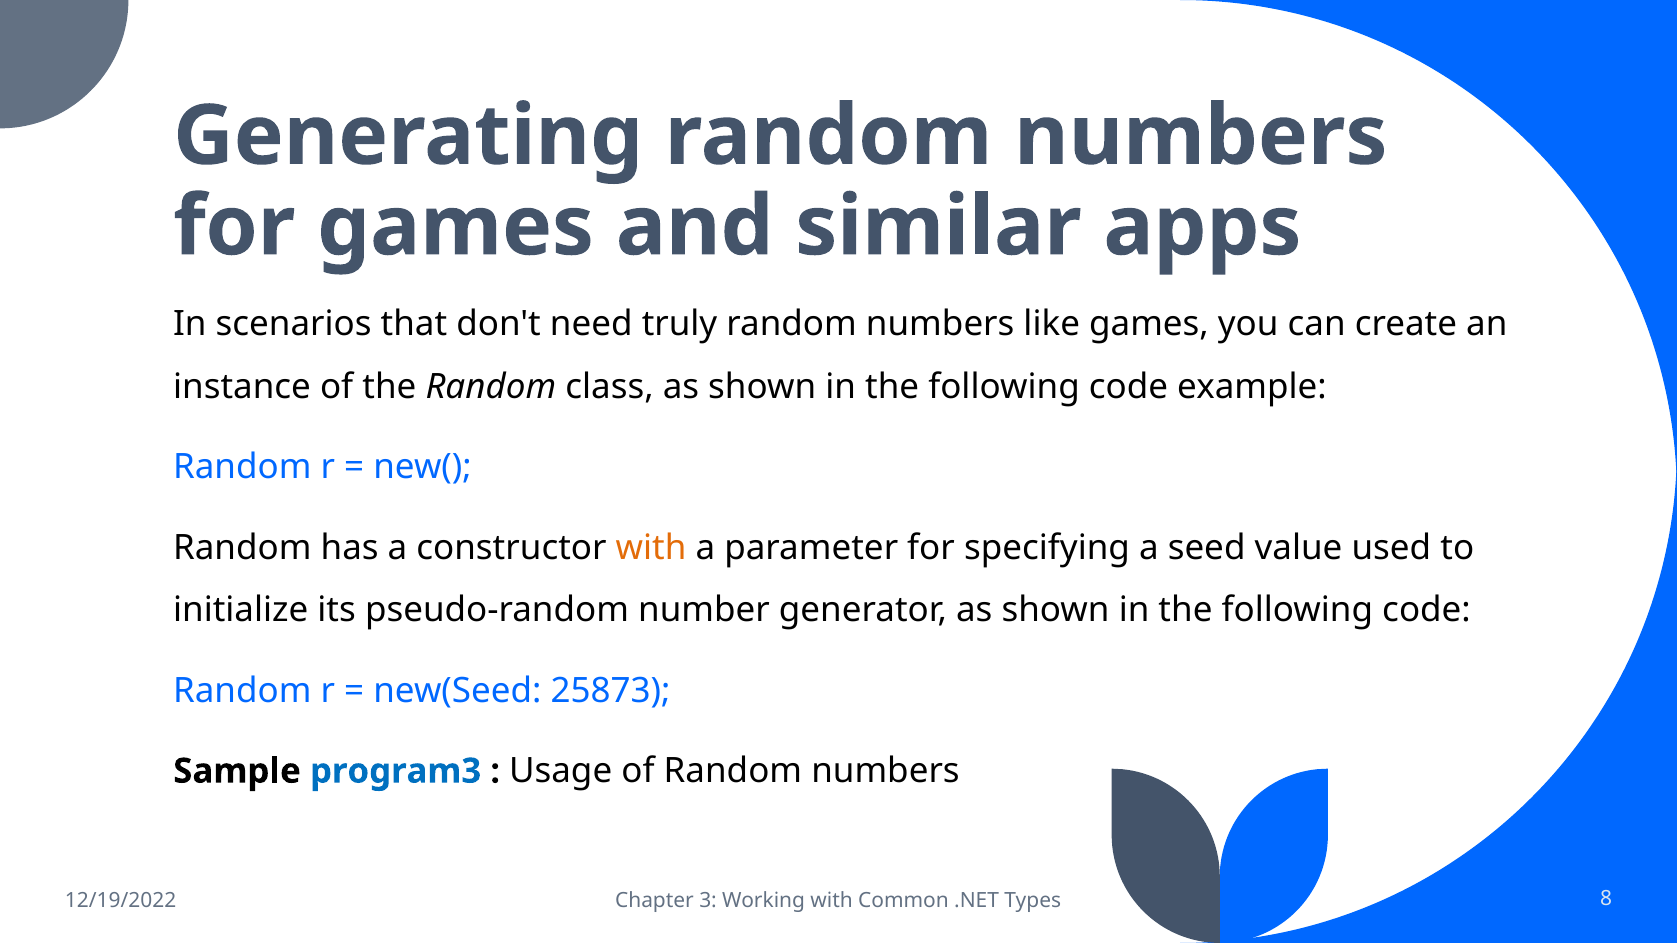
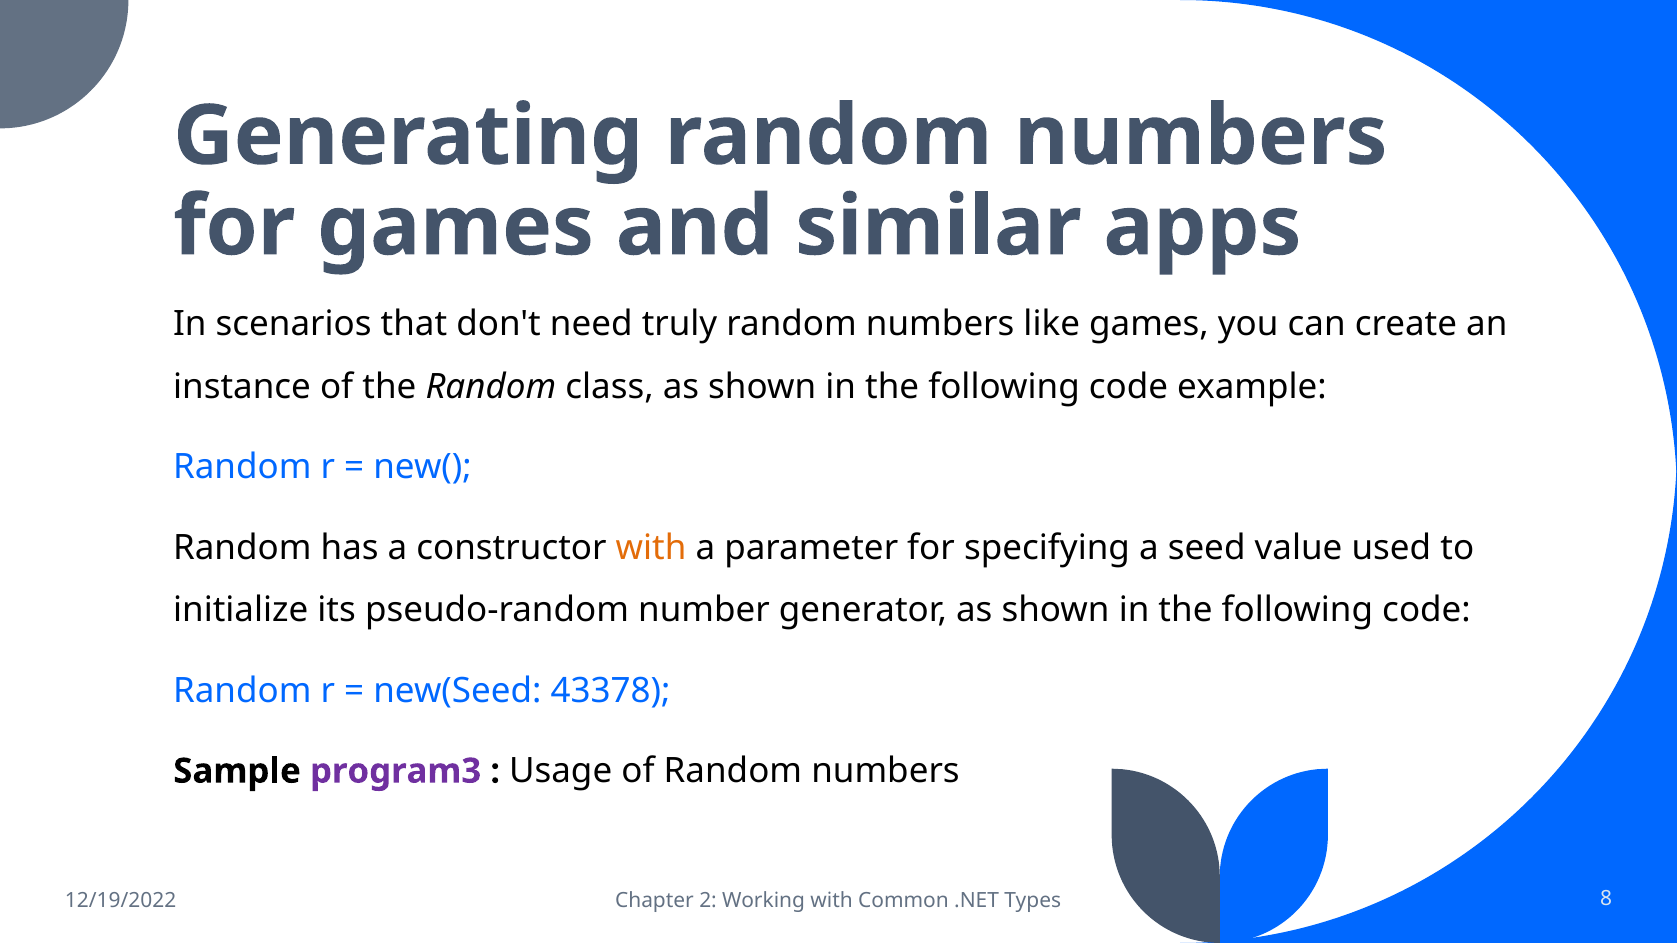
25873: 25873 -> 43378 (611, 691)
program3 colour: blue -> purple (396, 771)
3: 3 -> 2 (708, 901)
